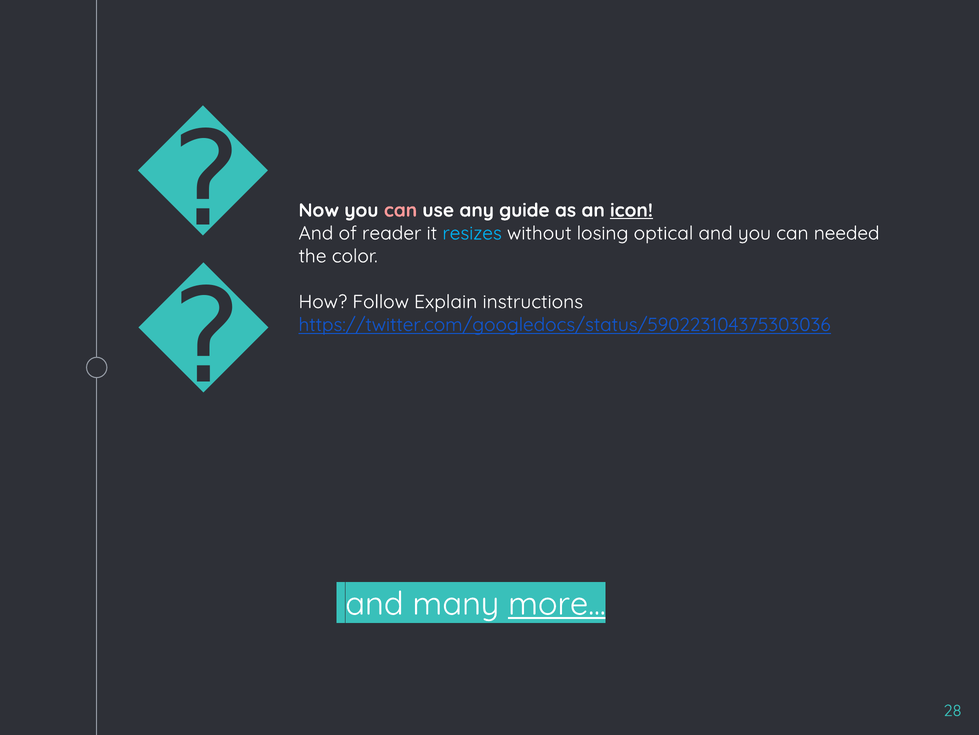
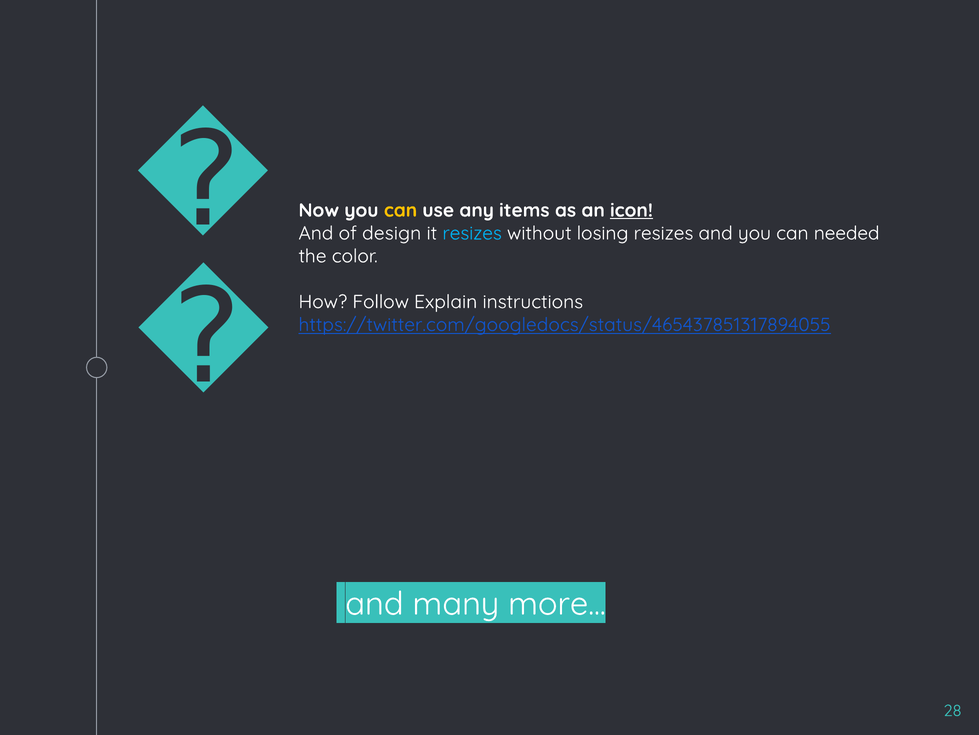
can colour: pink -> yellow (401, 210)
guide: guide -> items (524, 210)
reader: reader -> design (392, 233)
losing optical: optical -> resizes (664, 233)
https://twitter.com/googledocs/status/590223104375303036: https://twitter.com/googledocs/status/590223104375303036 -> https://twitter.com/googledocs/status/465437851317894055 (564, 324)
more underline: present -> none (557, 603)
